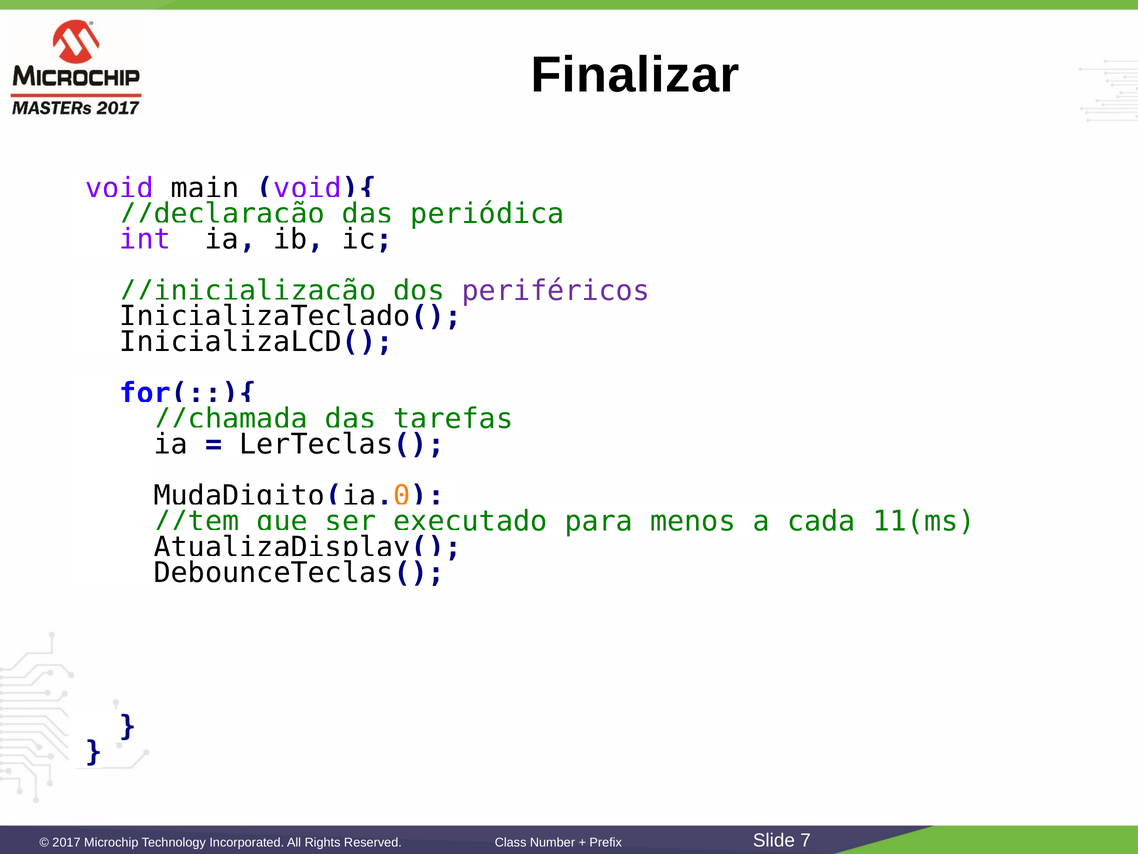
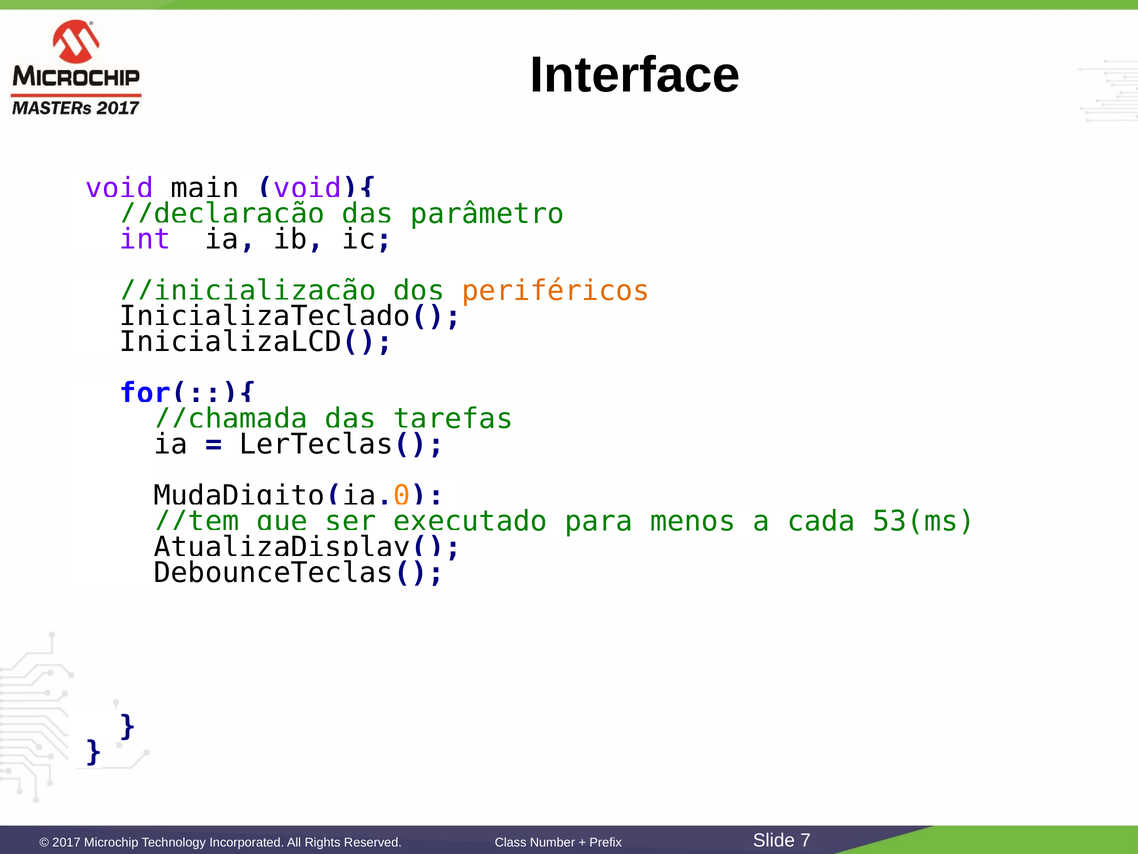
Finalizar: Finalizar -> Interface (635, 75)
periódica: periódica -> parâmetro (487, 214)
periféricos colour: purple -> orange (556, 291)
11(ms: 11(ms -> 53(ms (924, 521)
